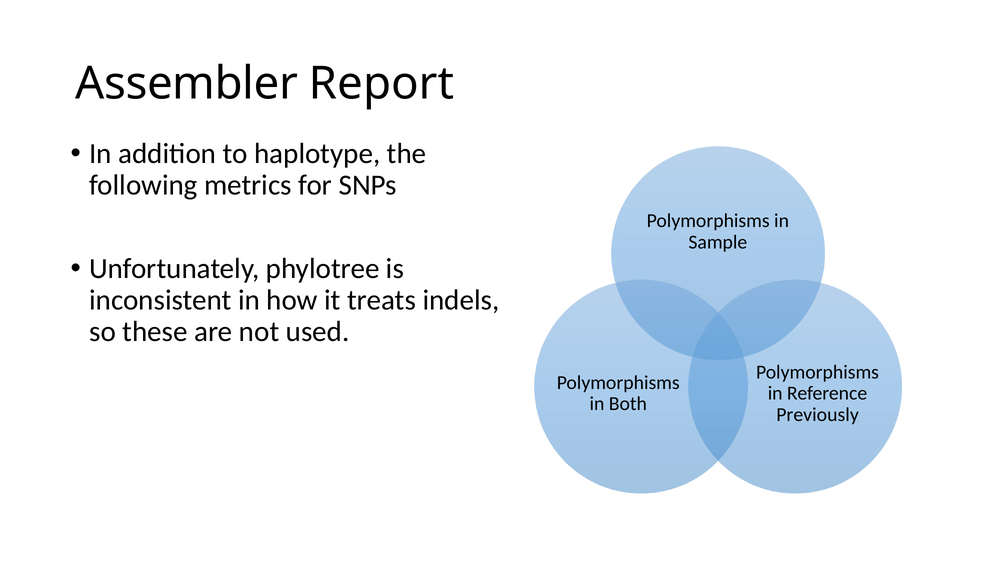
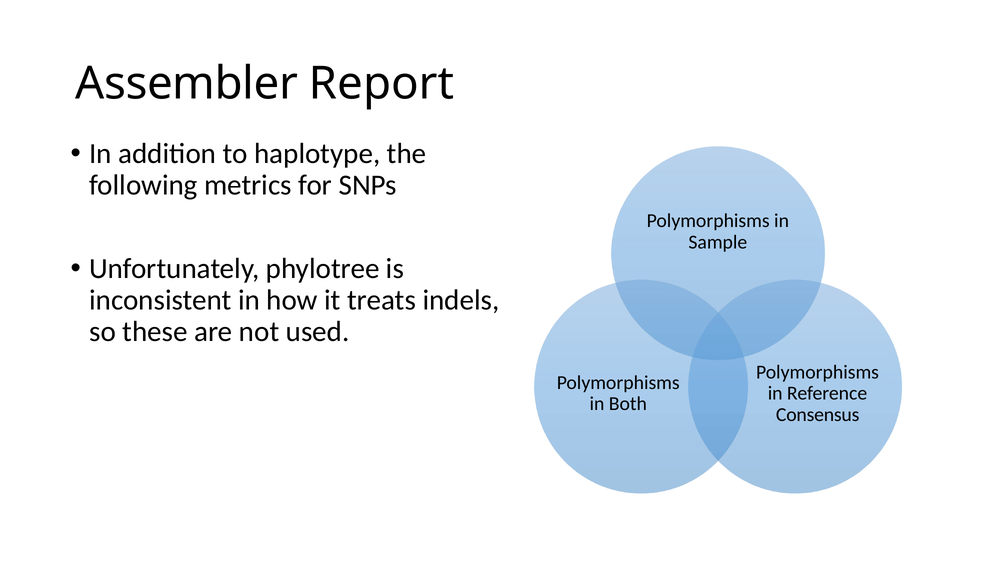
Previously: Previously -> Consensus (818, 415)
